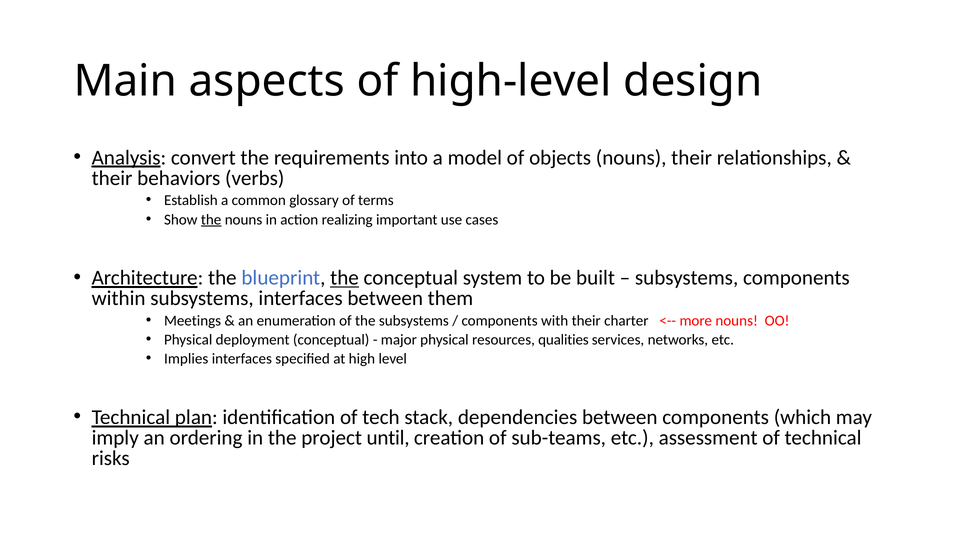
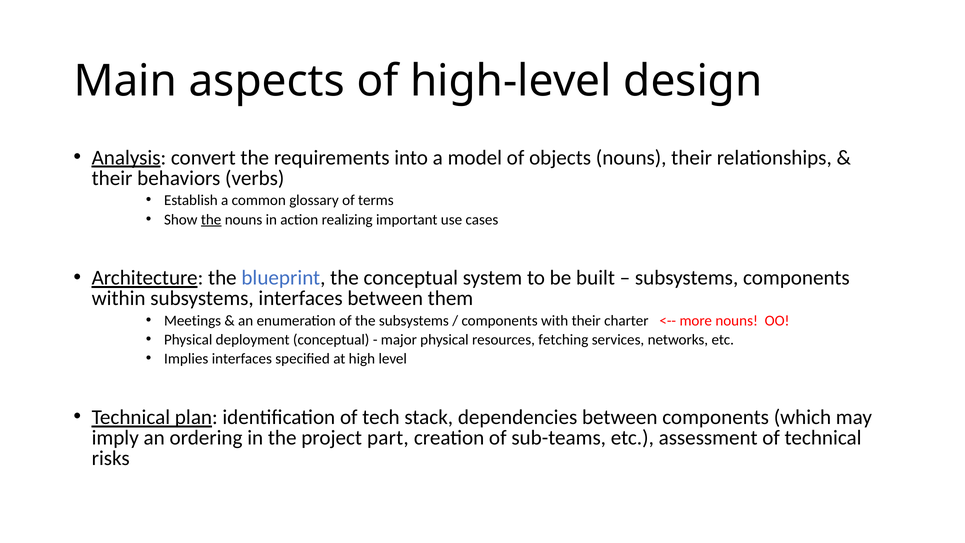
the underline: present -> none (345, 278)
qualities: qualities -> fetching (563, 340)
until: until -> part (388, 438)
